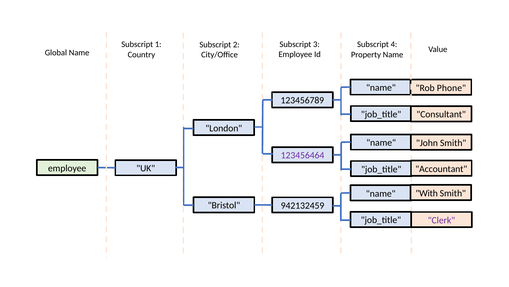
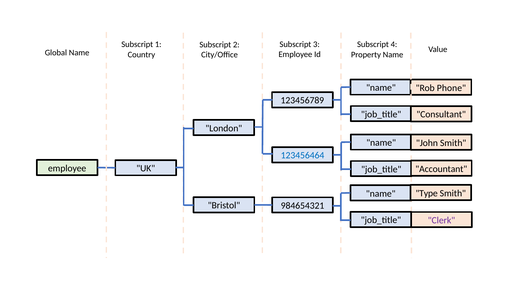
123456464 colour: purple -> blue (303, 155)
With: With -> Type (427, 193)
942132459: 942132459 -> 984654321 (303, 205)
